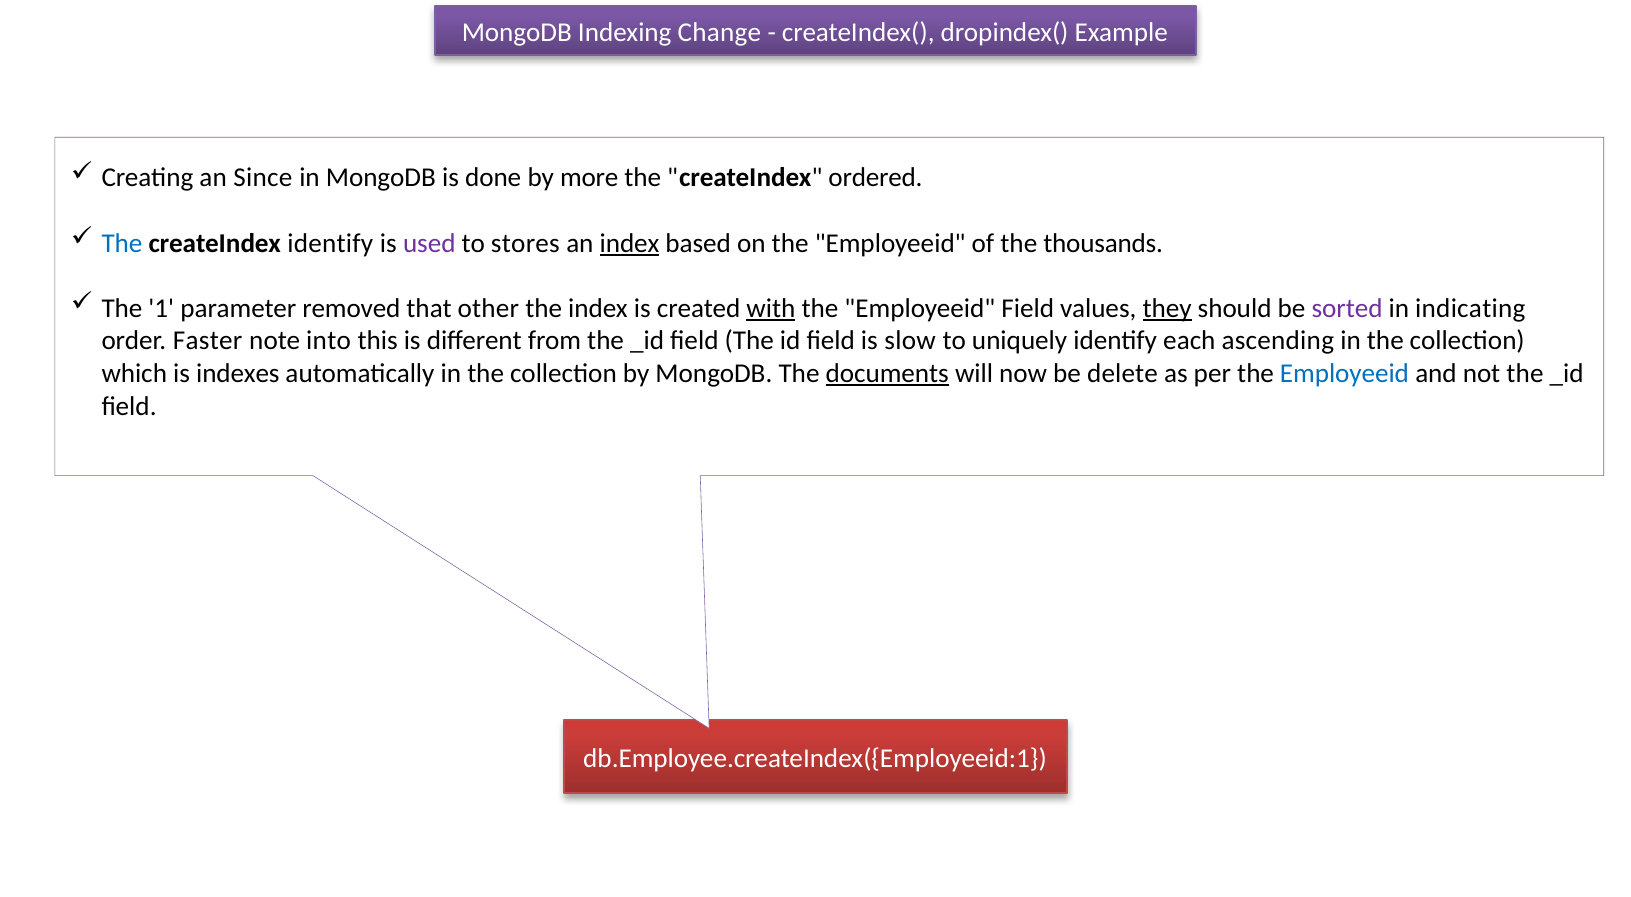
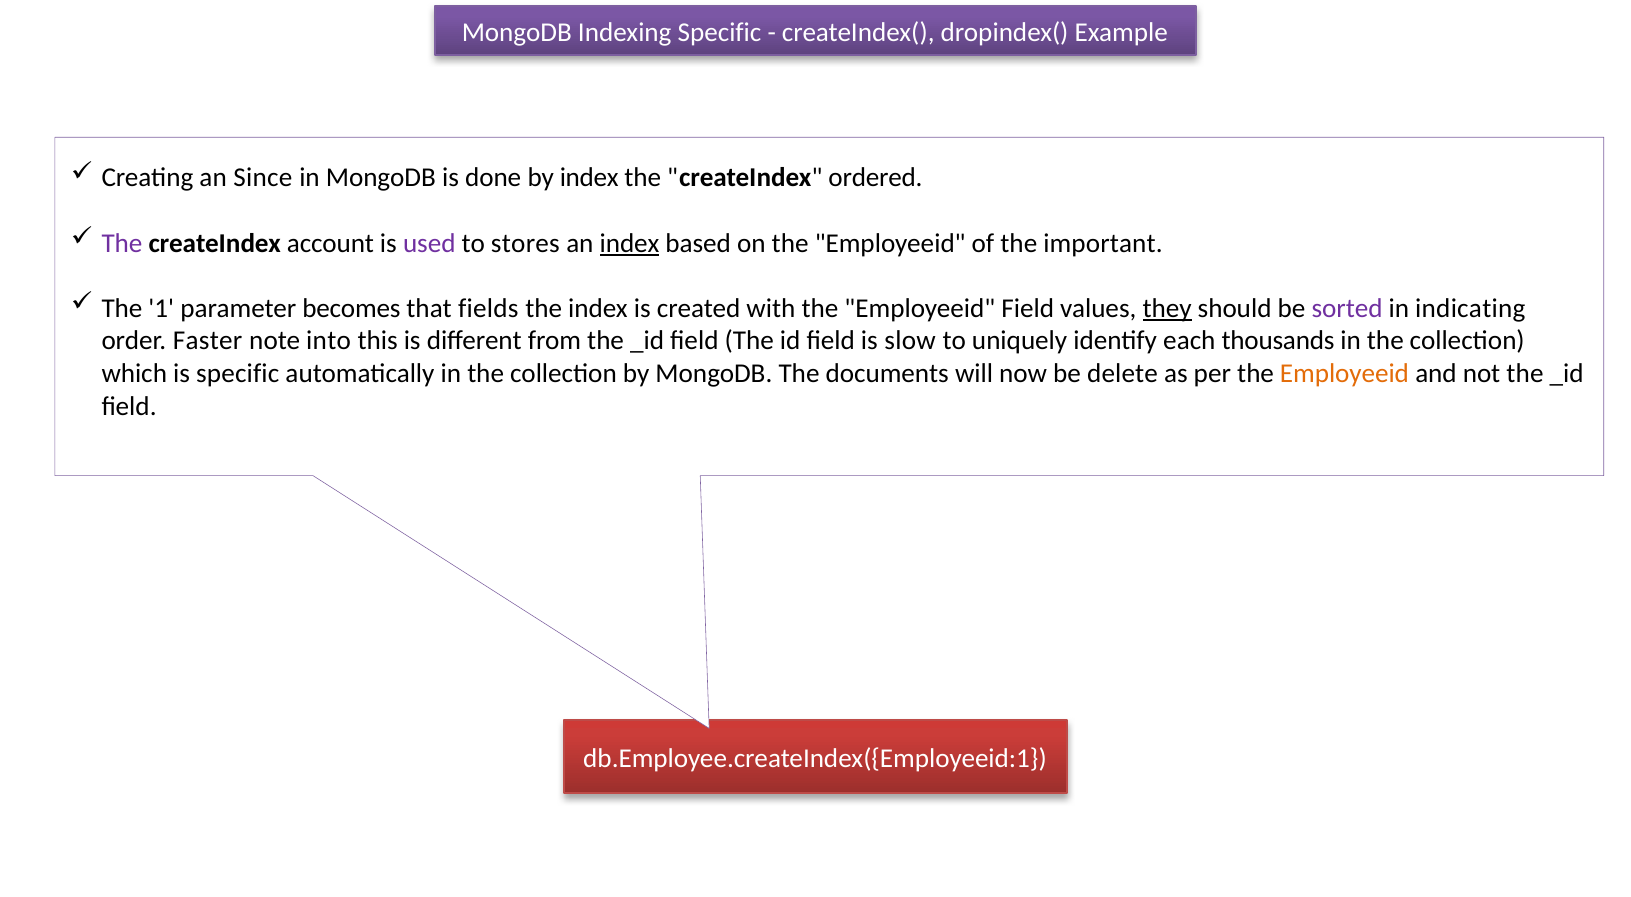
Indexing Change: Change -> Specific (720, 33)
by more: more -> index (589, 178)
The colour: blue -> purple (122, 243)
createIndex identify: identify -> account (330, 243)
thousands: thousands -> important (1103, 243)
removed: removed -> becomes (351, 308)
other: other -> fields (488, 308)
with underline: present -> none (771, 308)
ascending: ascending -> thousands (1278, 341)
is indexes: indexes -> specific (238, 374)
documents underline: present -> none (887, 374)
Employeeid colour: blue -> orange (1344, 374)
